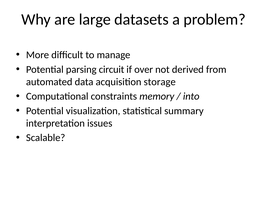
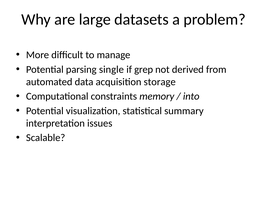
circuit: circuit -> single (111, 70)
over: over -> grep (144, 70)
